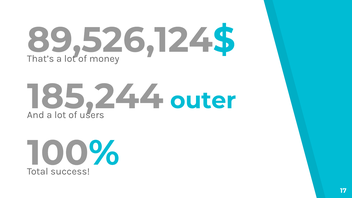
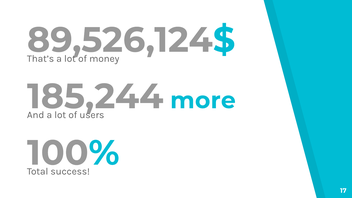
outer: outer -> more (203, 100)
